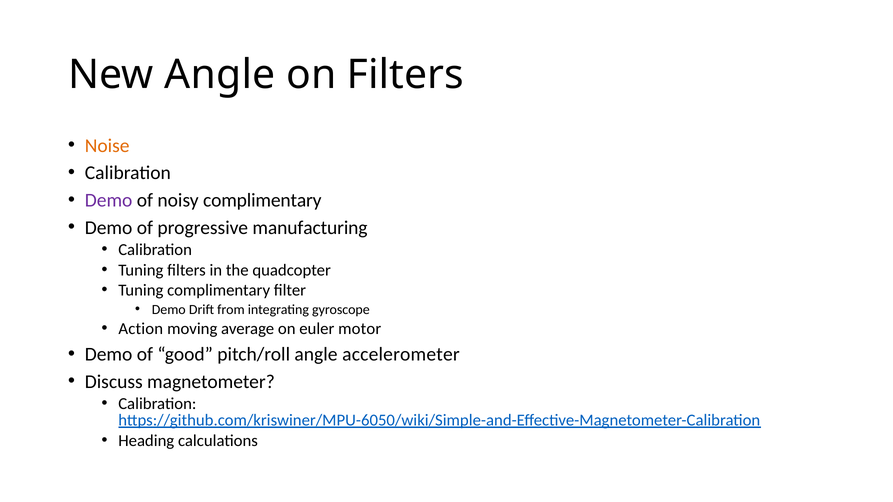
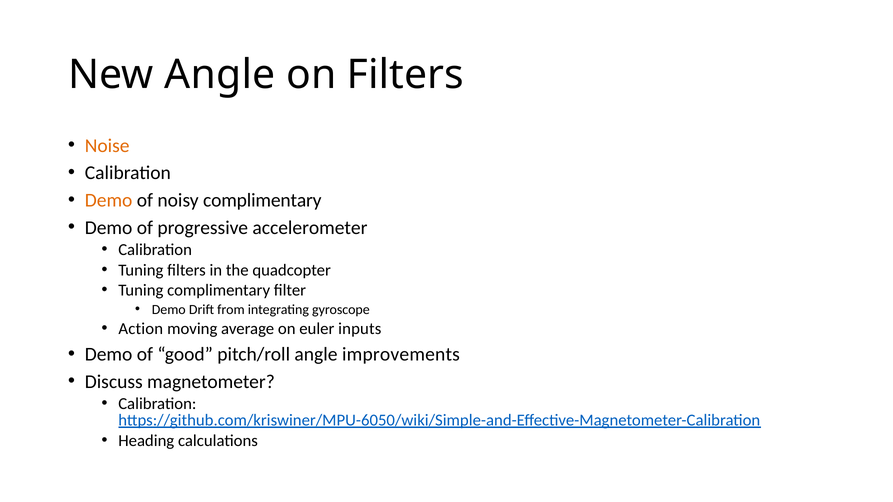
Demo colour: purple -> orange (109, 200)
manufacturing: manufacturing -> accelerometer (310, 228)
motor: motor -> inputs (360, 329)
accelerometer: accelerometer -> improvements (401, 355)
